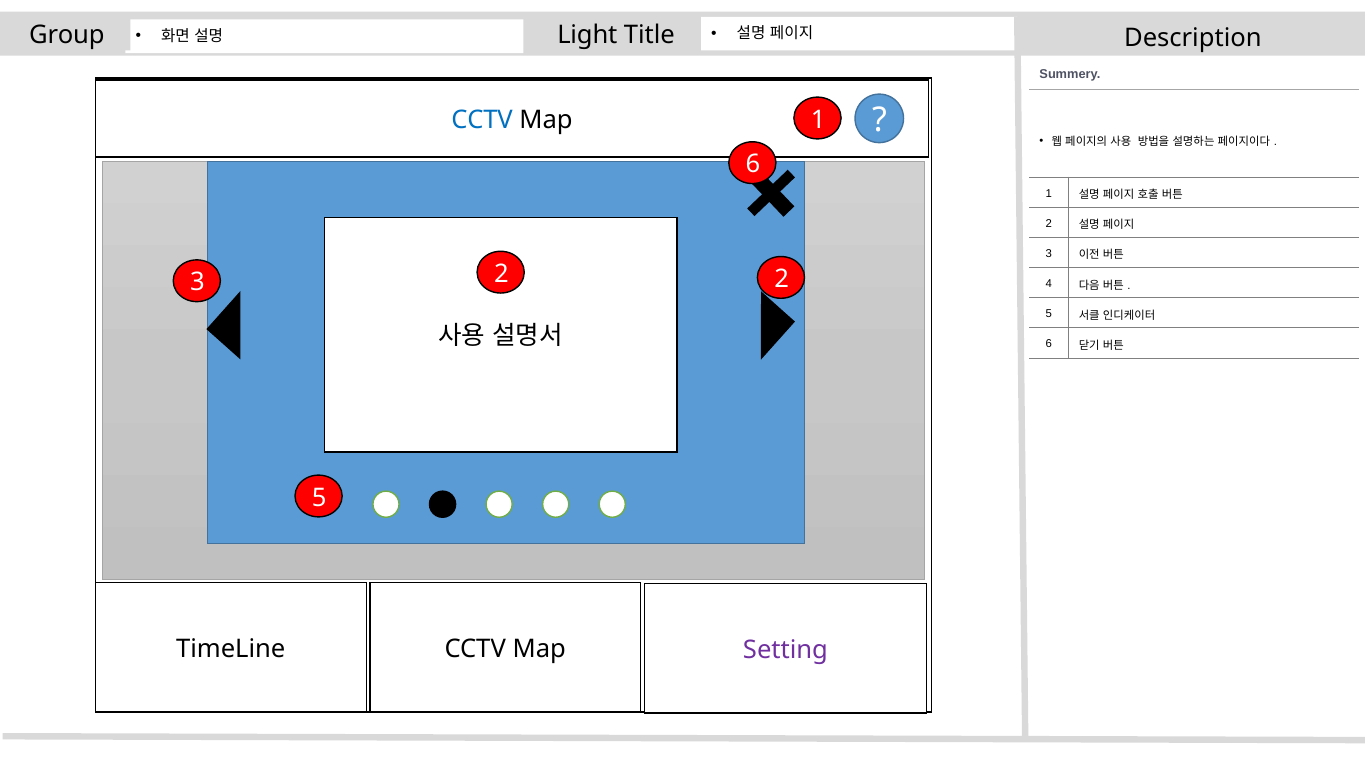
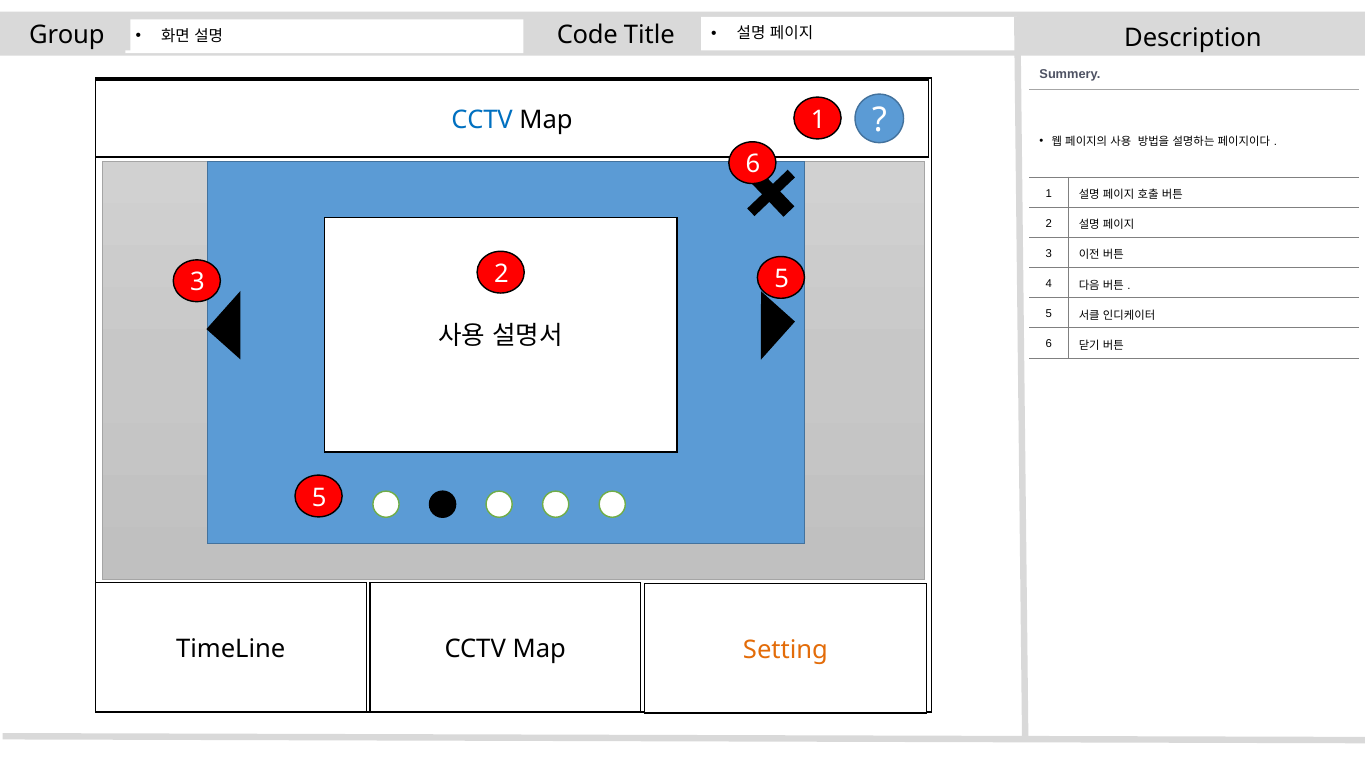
Light: Light -> Code (587, 35)
3 2: 2 -> 5 (782, 279)
Setting colour: purple -> orange (785, 650)
